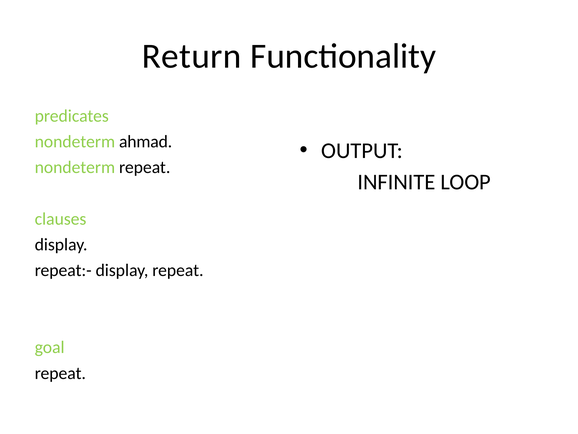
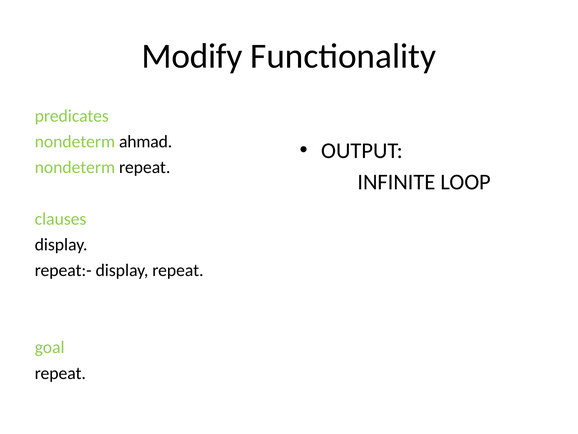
Return: Return -> Modify (192, 56)
